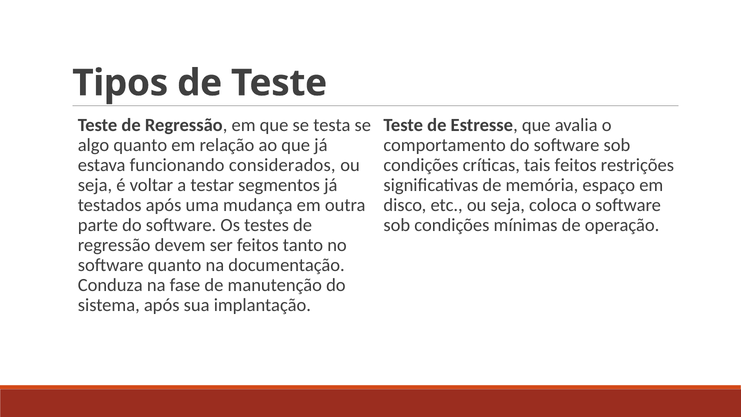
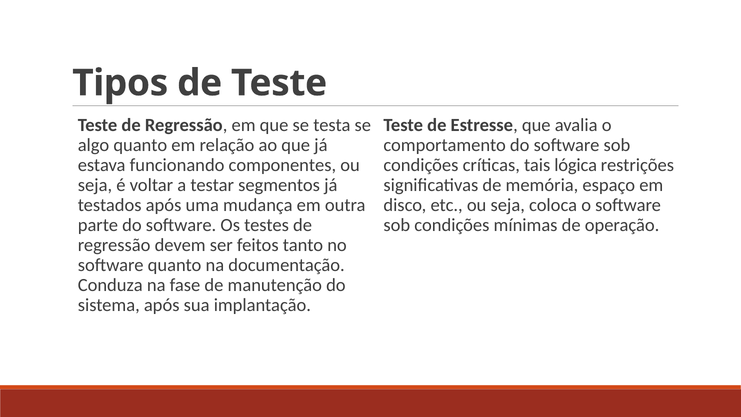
considerados: considerados -> componentes (282, 165)
tais feitos: feitos -> lógica (576, 165)
